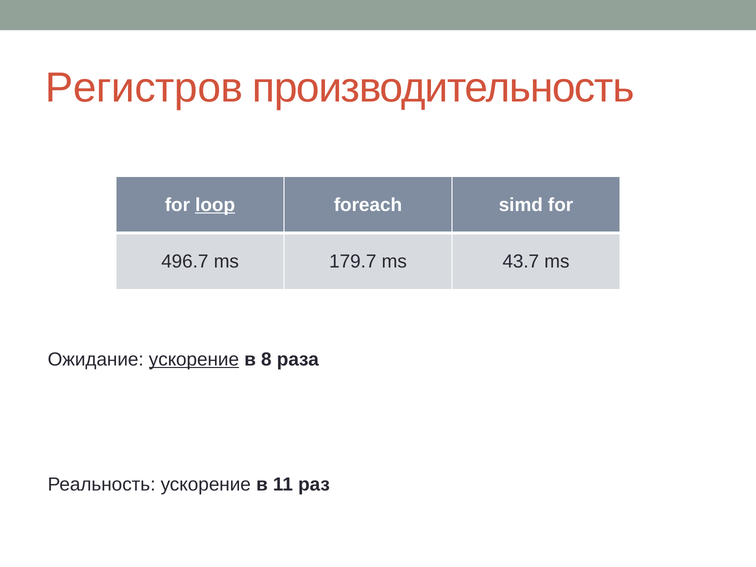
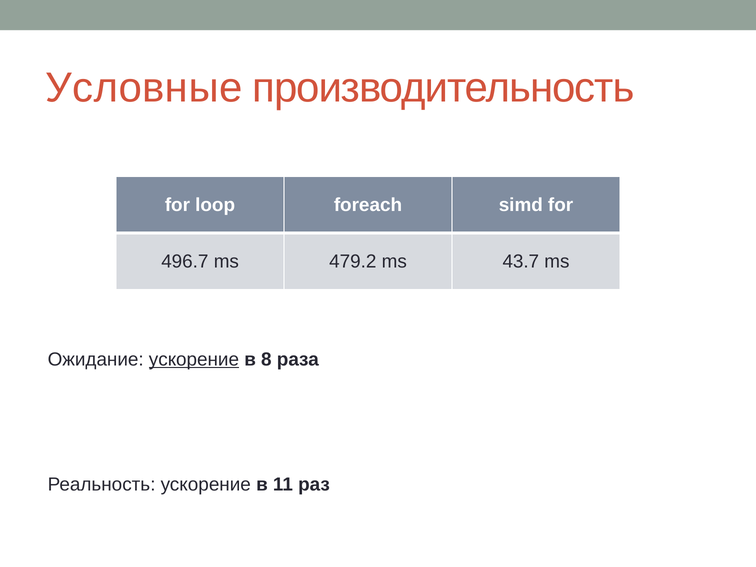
Регистров: Регистров -> Условные (144, 88)
loop underline: present -> none (215, 205)
179.7: 179.7 -> 479.2 (353, 261)
